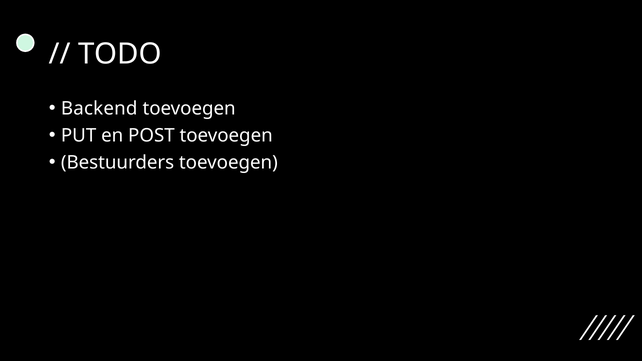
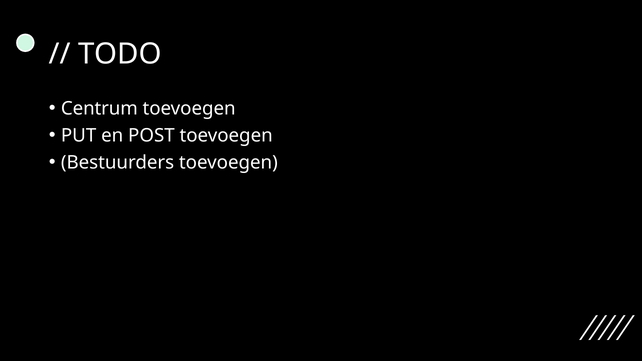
Backend: Backend -> Centrum (99, 109)
